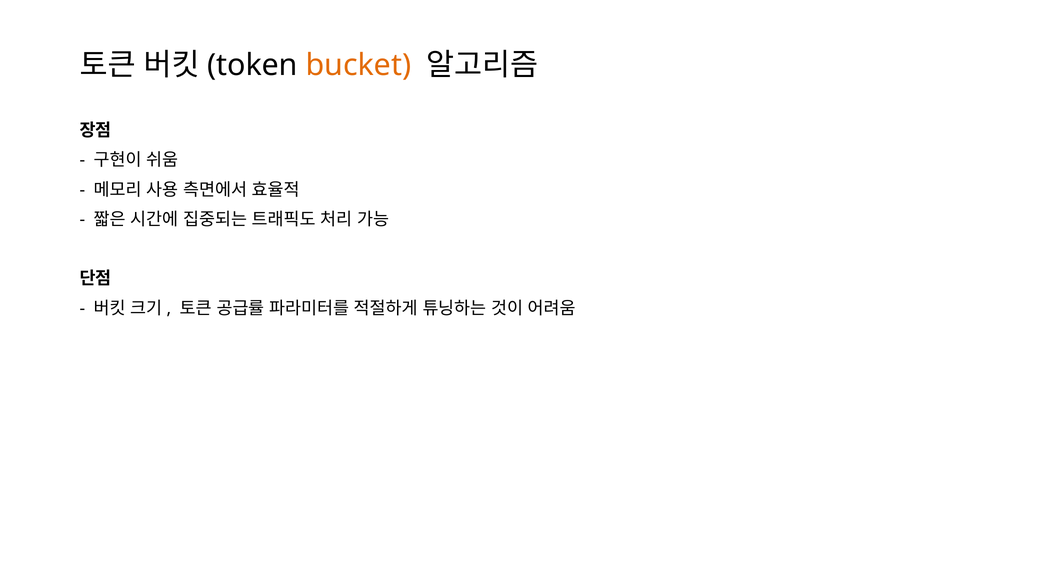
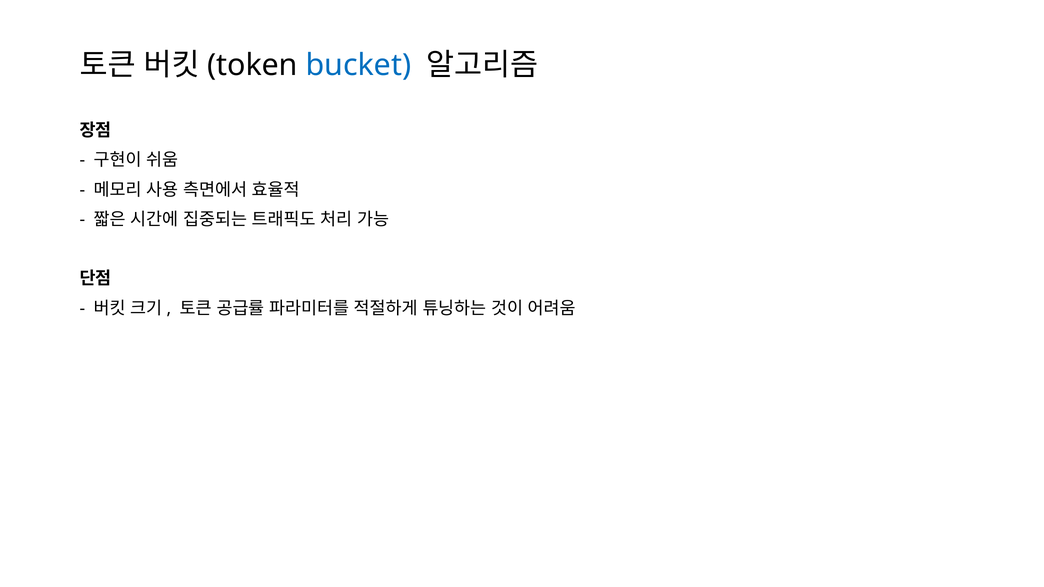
bucket colour: orange -> blue (358, 65)
